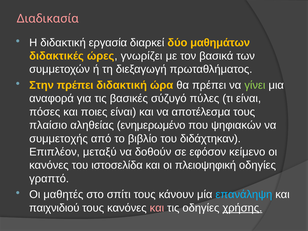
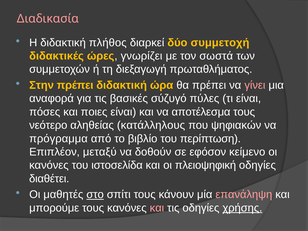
εργασία: εργασία -> πλήθος (108, 43)
μαθημάτων: μαθημάτων -> συμμετοχή (220, 43)
βασικά: βασικά -> σωστά (216, 56)
γίνει colour: light green -> pink (255, 85)
πλαίσιο: πλαίσιο -> νεότερο (48, 125)
ενημερωμένο: ενημερωμένο -> κατάλληλους (151, 125)
συμμετοχής: συμμετοχής -> πρόγραμμα (58, 139)
διδάχτηκαν: διδάχτηκαν -> περίπτωση (210, 139)
γραπτό: γραπτό -> διαθέτει (49, 179)
στο underline: none -> present (95, 195)
επανάληψη colour: light blue -> pink (244, 195)
παιχνιδιού: παιχνιδιού -> μπορούμε (54, 208)
